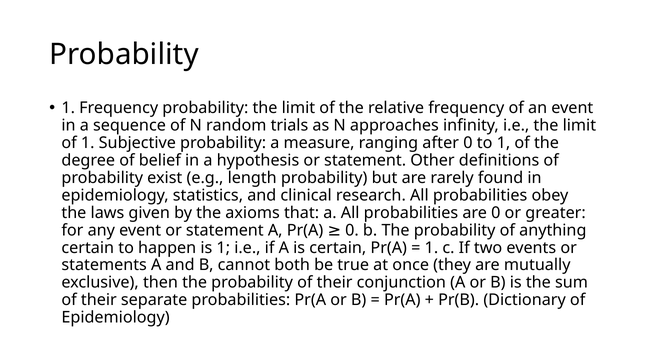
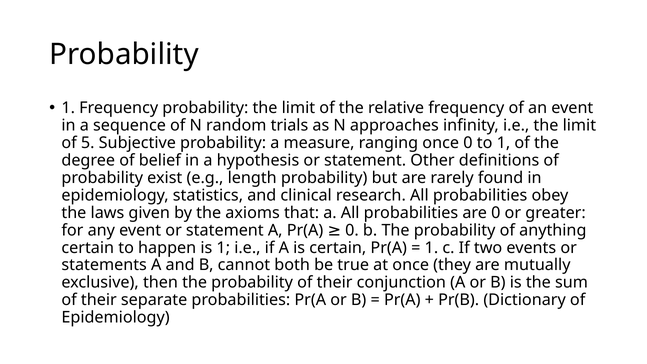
of 1: 1 -> 5 (88, 143)
ranging after: after -> once (441, 143)
